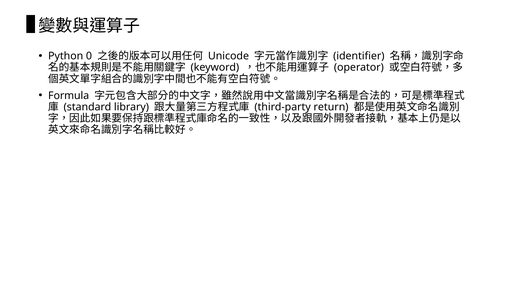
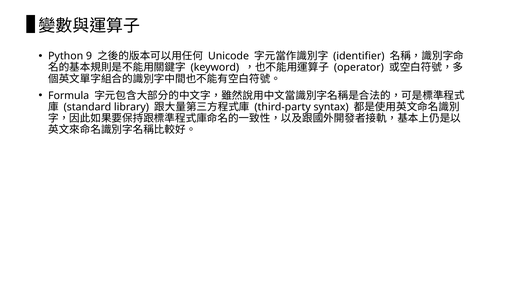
0: 0 -> 9 (89, 56)
return: return -> syntax (331, 107)
